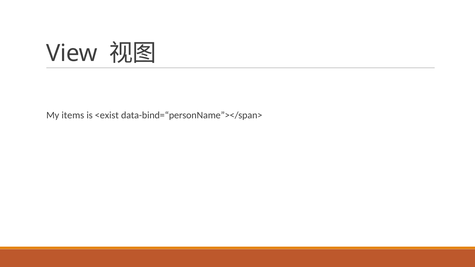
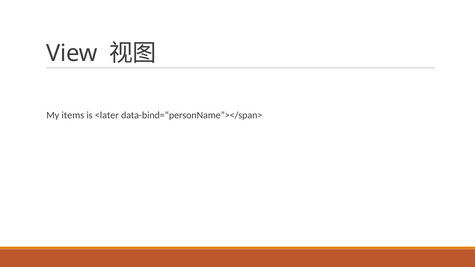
<exist: <exist -> <later (107, 115)
